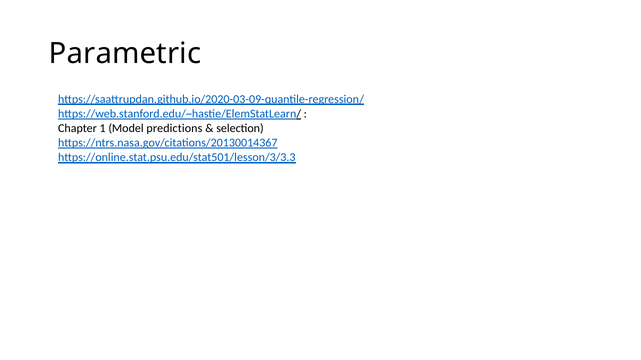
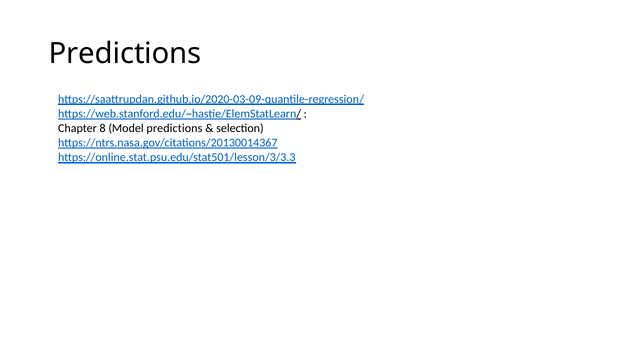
Parametric: Parametric -> Predictions (125, 54)
1: 1 -> 8 (103, 129)
